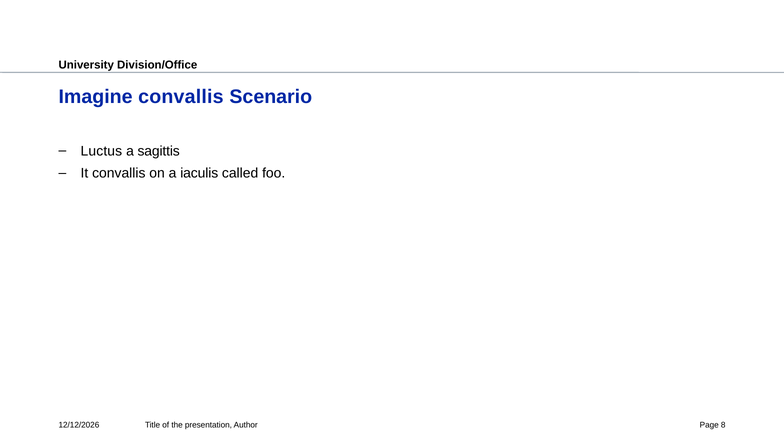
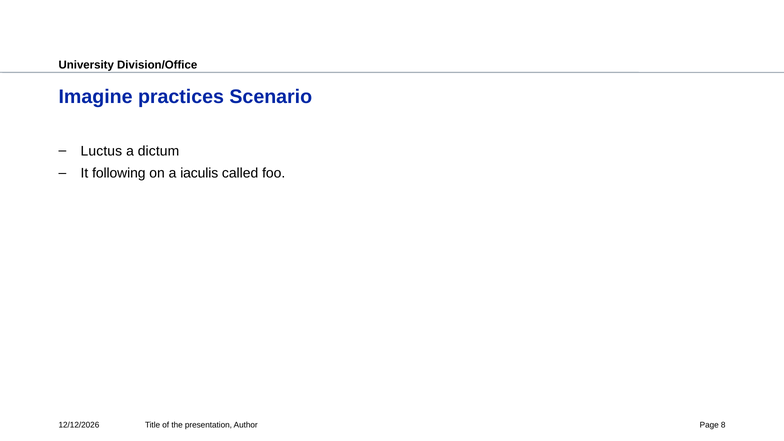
Imagine convallis: convallis -> practices (181, 97)
sagittis: sagittis -> dictum (159, 151)
It convallis: convallis -> following (119, 173)
